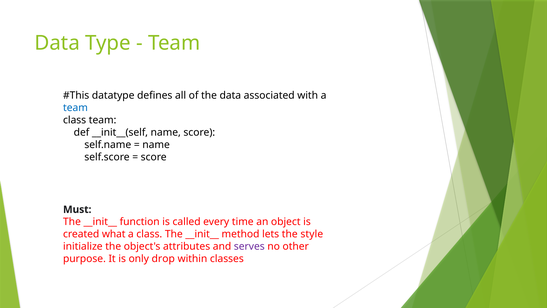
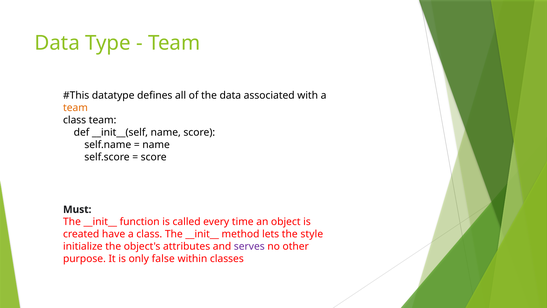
team colour: blue -> orange (75, 108)
what: what -> have (114, 234)
drop: drop -> false (163, 259)
